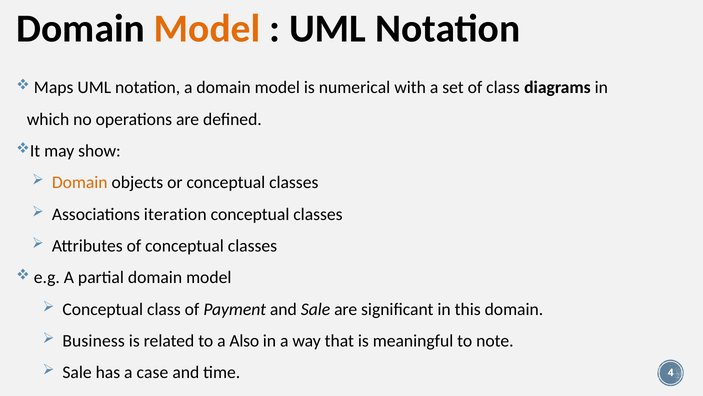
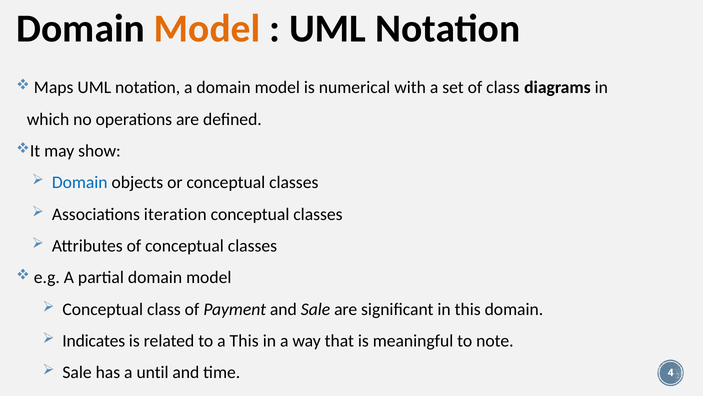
Domain colour: orange -> blue (80, 182)
Business: Business -> Indicates (94, 340)
a Also: Also -> This (244, 340)
case: case -> until (153, 372)
